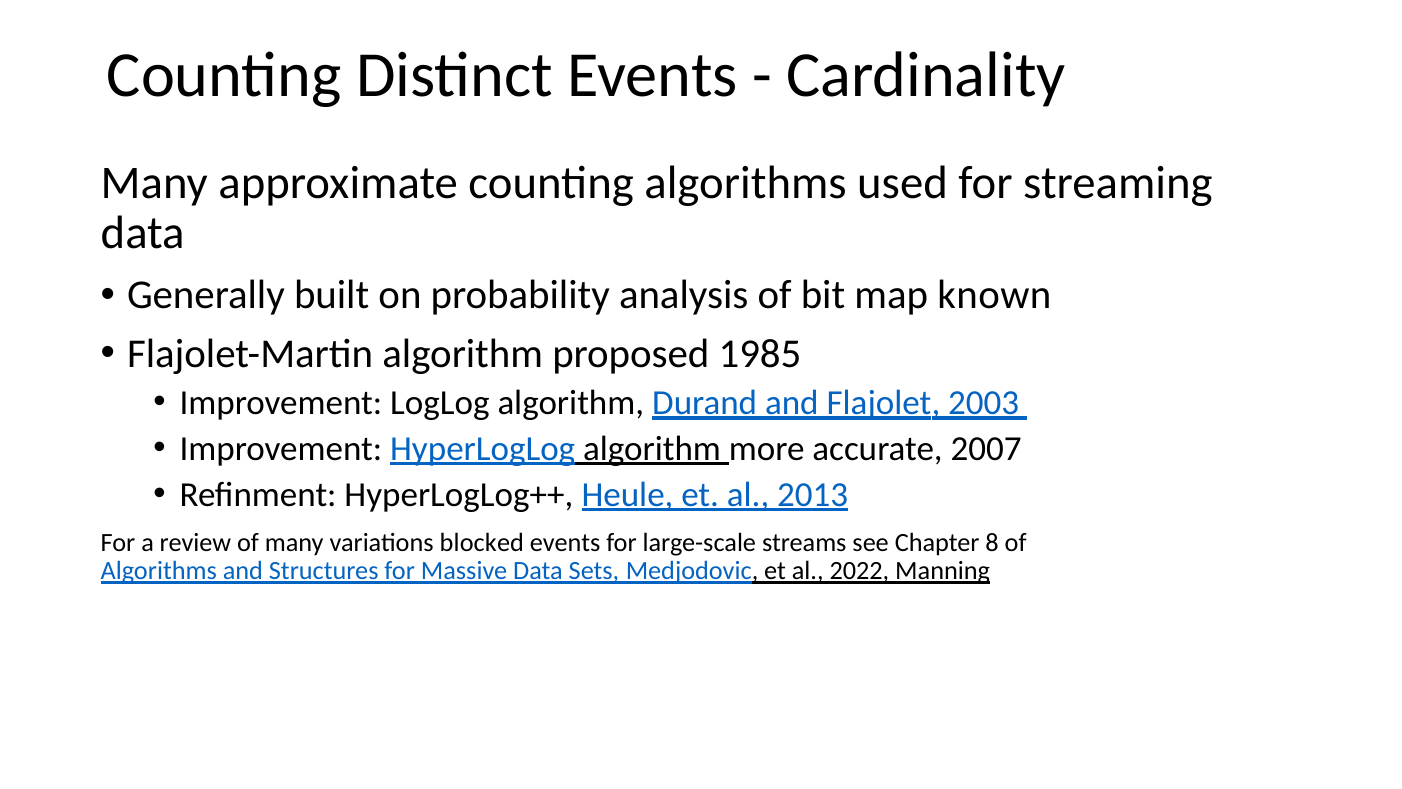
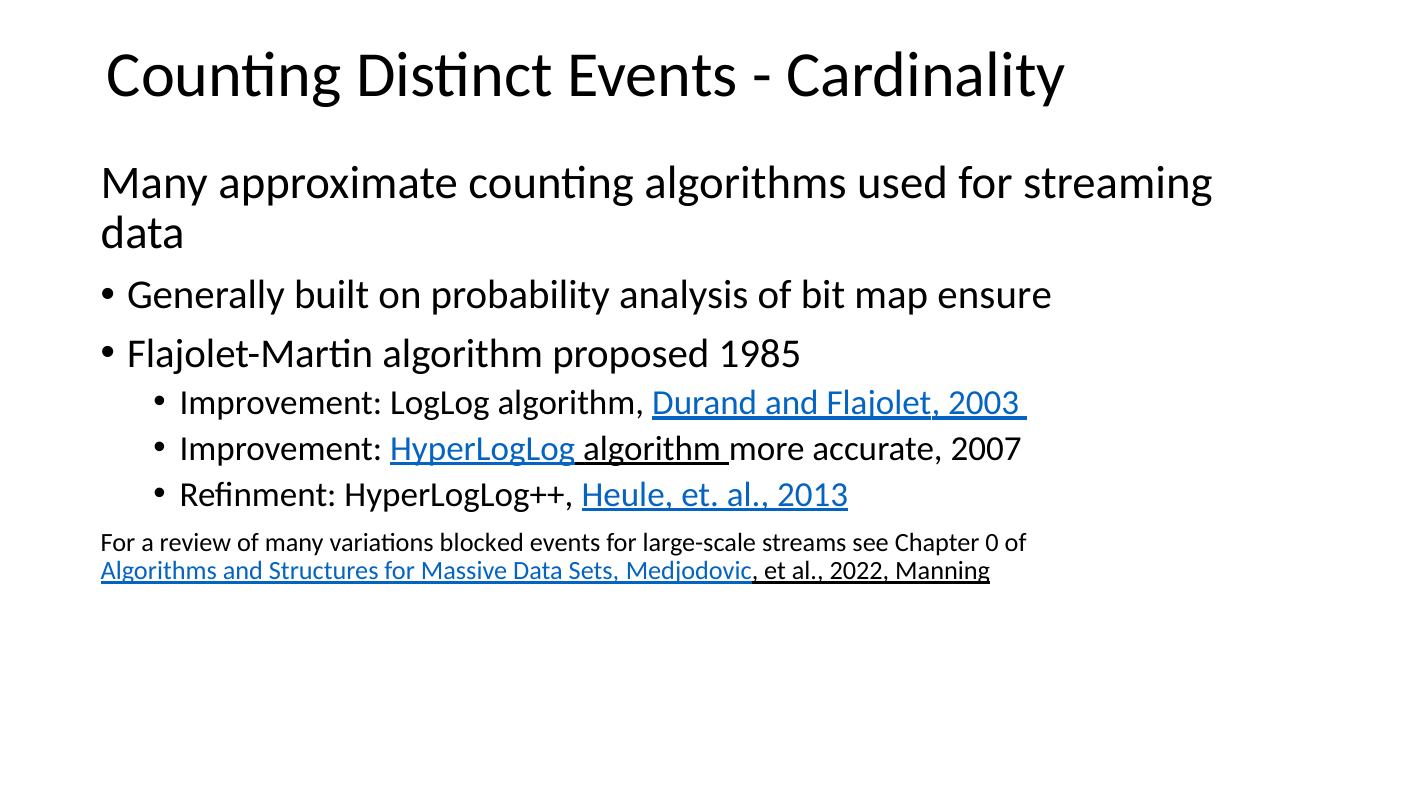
known: known -> ensure (995, 295)
8: 8 -> 0 (992, 542)
